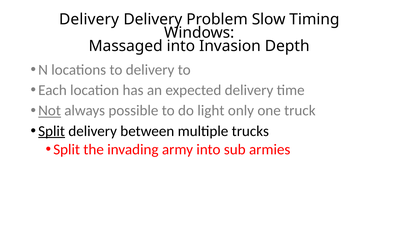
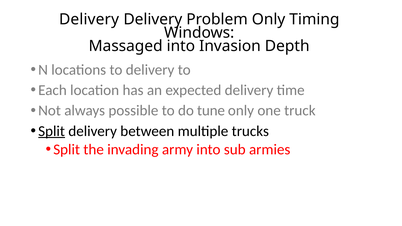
Problem Slow: Slow -> Only (269, 19)
Not underline: present -> none (50, 111)
light: light -> tune (211, 111)
